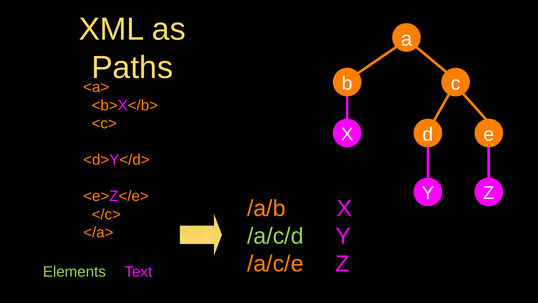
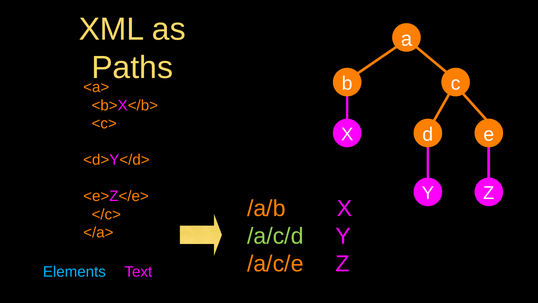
Elements colour: light green -> light blue (74, 272)
